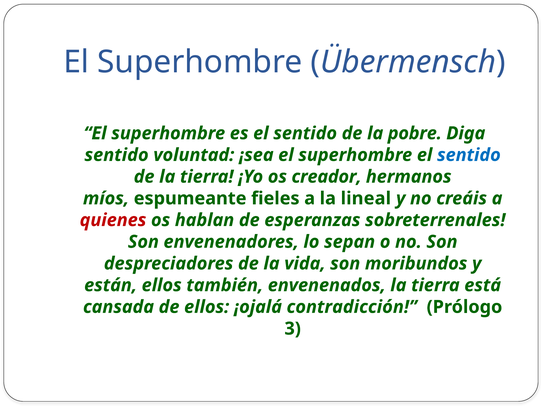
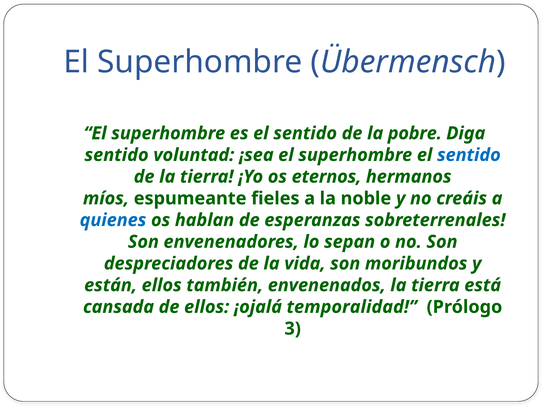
creador: creador -> eternos (326, 176)
lineal: lineal -> noble (366, 198)
quienes colour: red -> blue (113, 220)
contradicción: contradicción -> temporalidad (352, 307)
